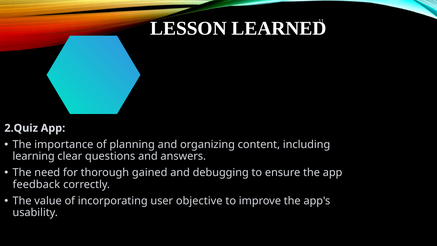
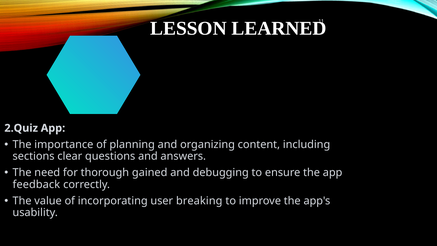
learning: learning -> sections (34, 156)
objective: objective -> breaking (199, 201)
